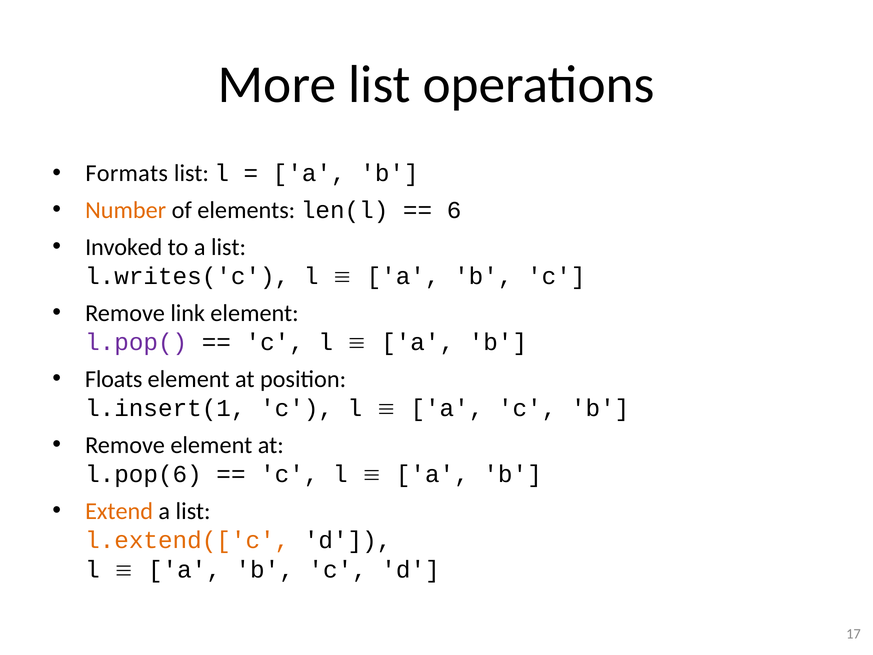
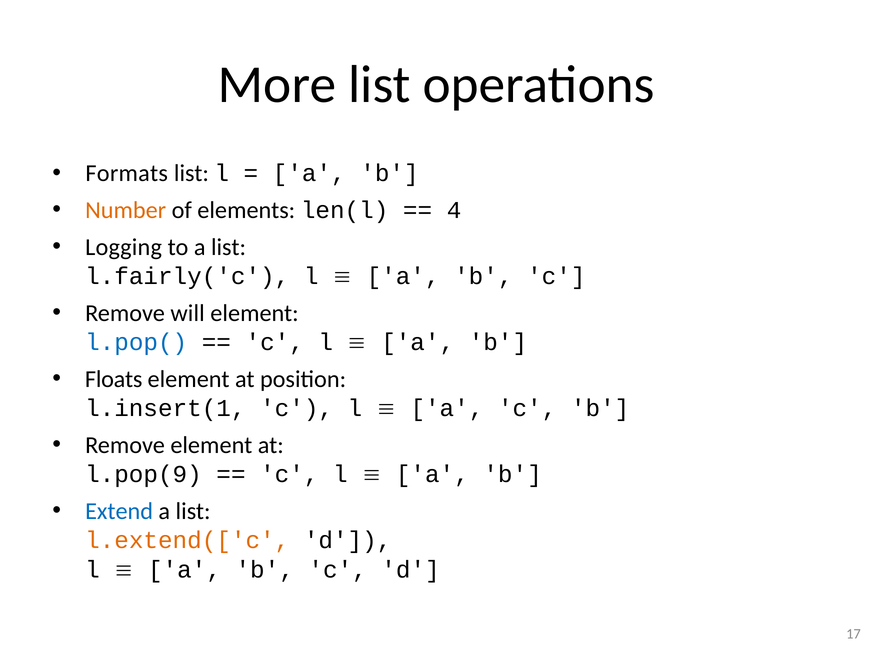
6: 6 -> 4 (454, 210)
Invoked: Invoked -> Logging (124, 247)
l.writes('c: l.writes('c -> l.fairly('c (187, 276)
link: link -> will (188, 313)
l.pop( colour: purple -> blue (136, 342)
l.pop(6: l.pop(6 -> l.pop(9 (143, 474)
Extend colour: orange -> blue (119, 511)
